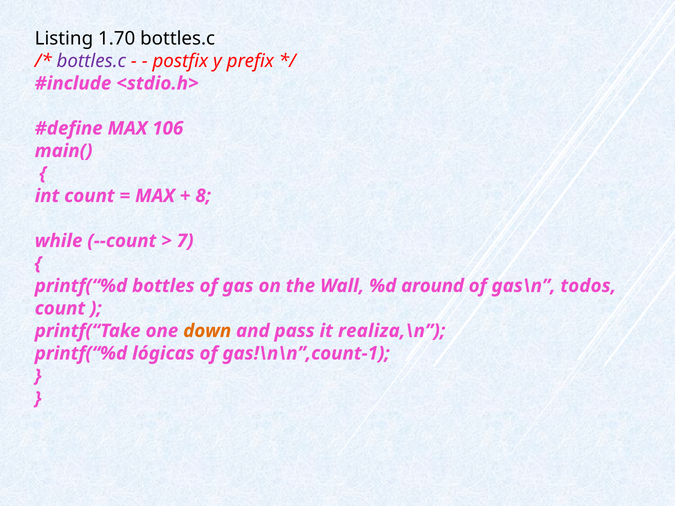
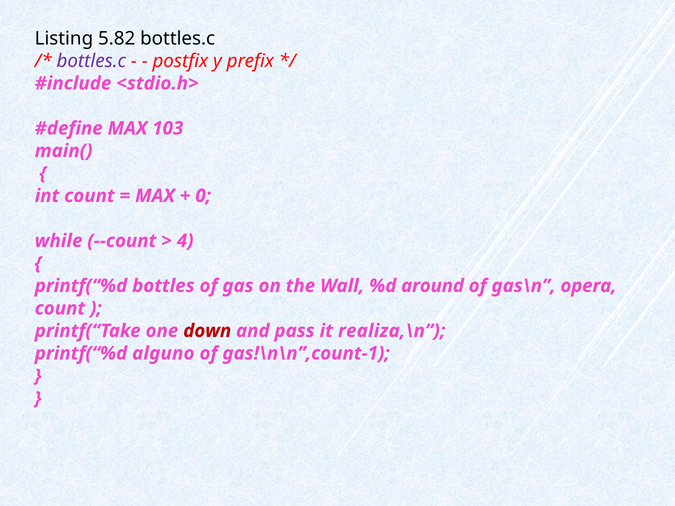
1.70: 1.70 -> 5.82 (117, 38)
106: 106 -> 103 (168, 128)
8: 8 -> 0 (203, 196)
7: 7 -> 4 (185, 241)
todos: todos -> opera (588, 286)
down colour: orange -> red (207, 331)
lógicas: lógicas -> alguno (163, 353)
